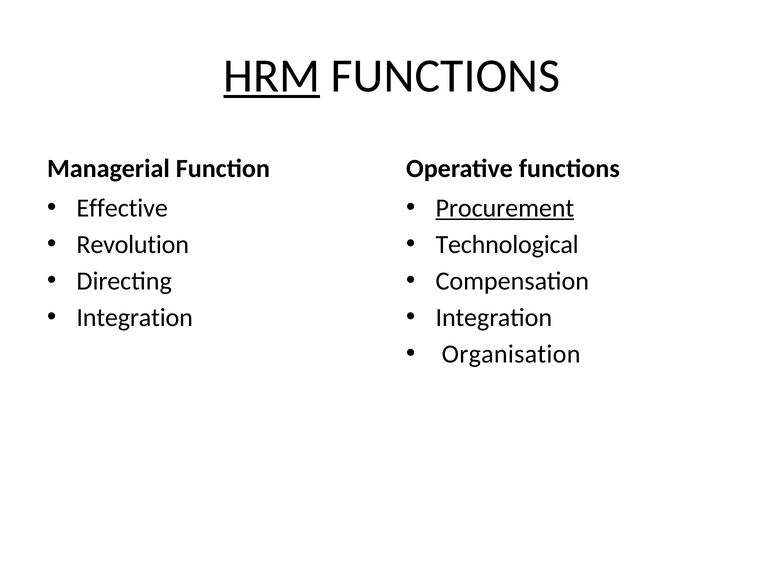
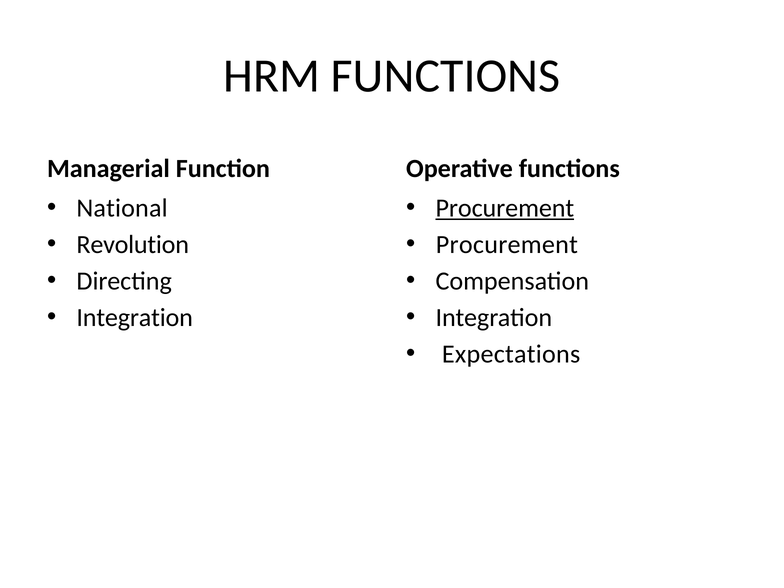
HRM underline: present -> none (272, 76)
Effective: Effective -> National (122, 208)
Technological: Technological -> Procurement (507, 244)
Organisation: Organisation -> Expectations (511, 354)
